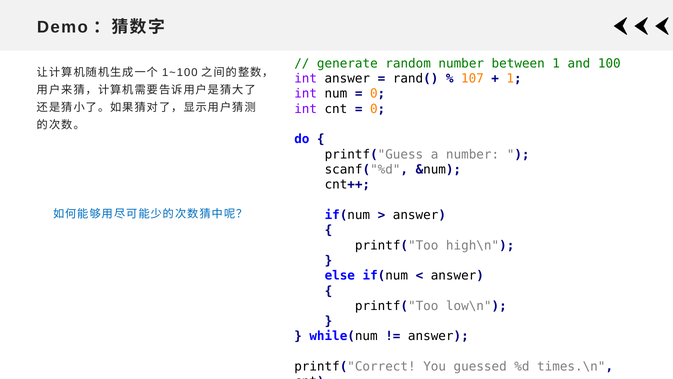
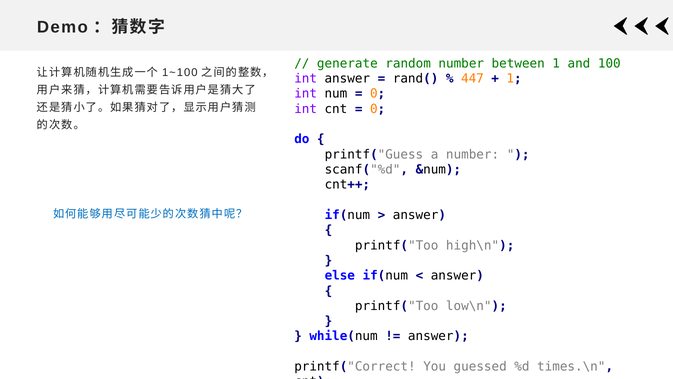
107: 107 -> 447 (472, 79)
